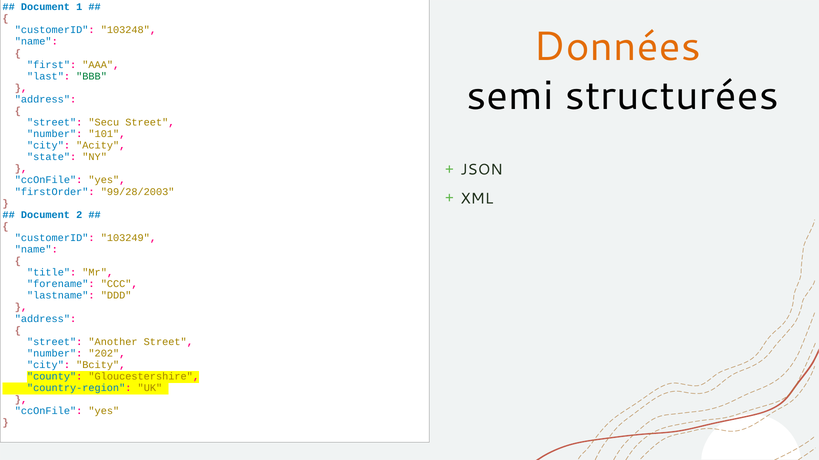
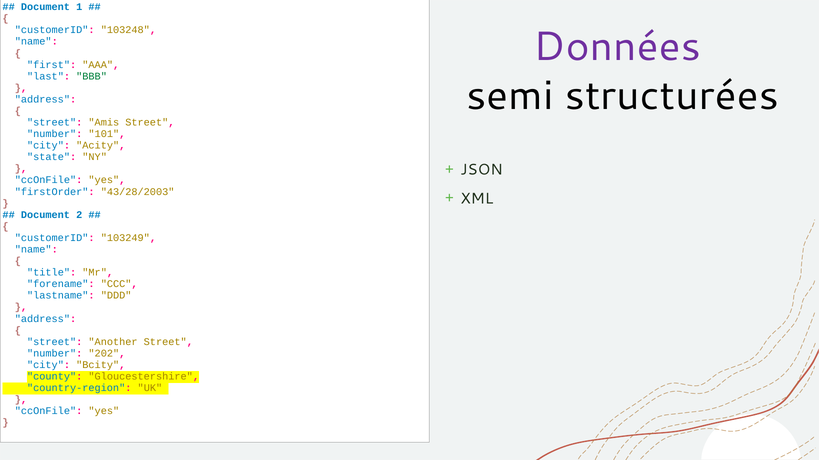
Données colour: orange -> purple (617, 47)
Secu: Secu -> Amis (104, 123)
99/28/2003: 99/28/2003 -> 43/28/2003 (138, 192)
